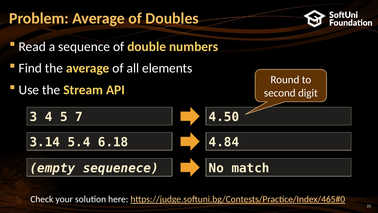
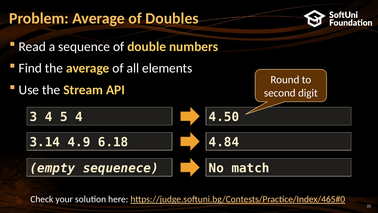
5 7: 7 -> 4 (79, 117)
5.4: 5.4 -> 4.9 (79, 142)
